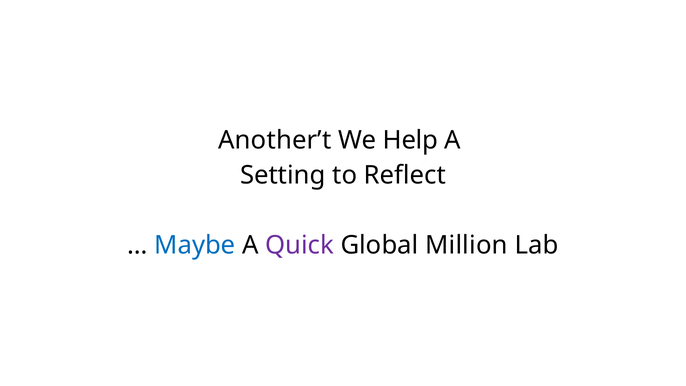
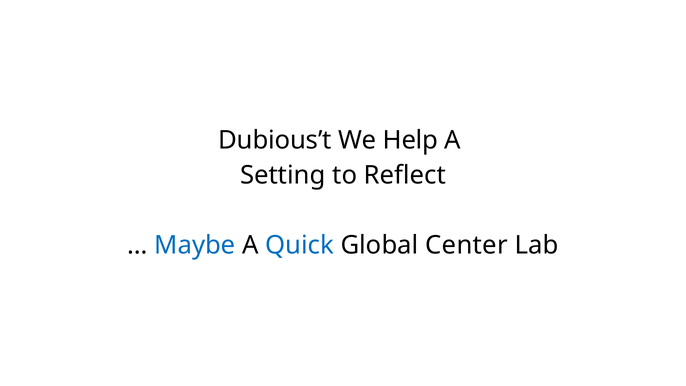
Another’t: Another’t -> Dubious’t (275, 140)
Quick colour: purple -> blue (300, 245)
Million: Million -> Center (466, 245)
